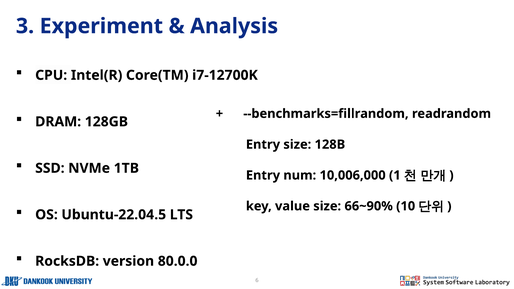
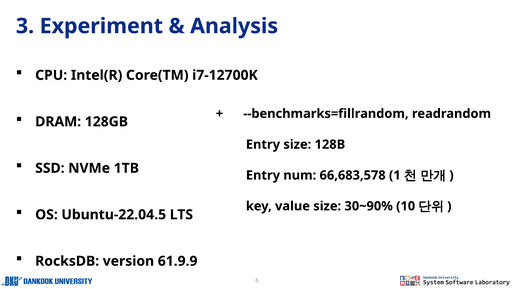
10,006,000: 10,006,000 -> 66,683,578 (353, 175)
66~90%: 66~90% -> 30~90% (369, 206)
80.0.0: 80.0.0 -> 61.9.9 (178, 261)
